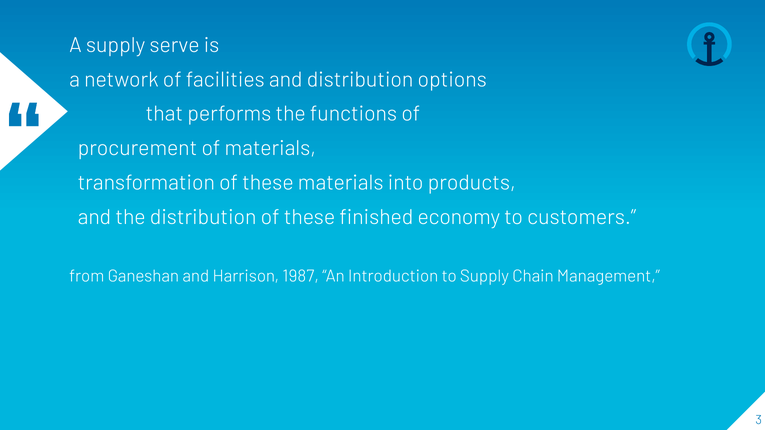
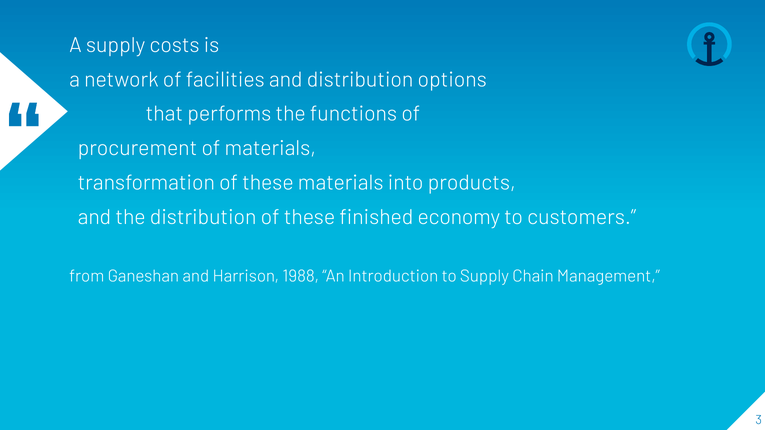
serve: serve -> costs (175, 45)
1987: 1987 -> 1988 (301, 276)
